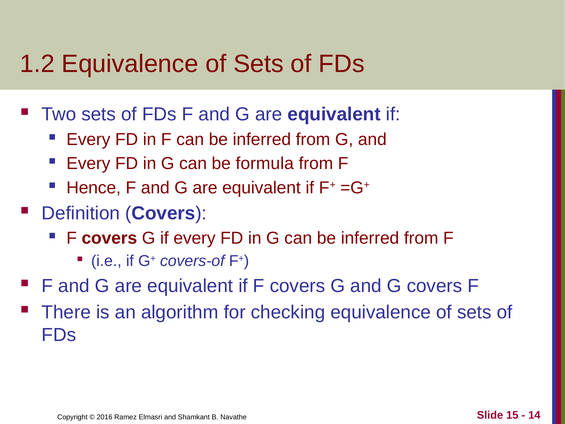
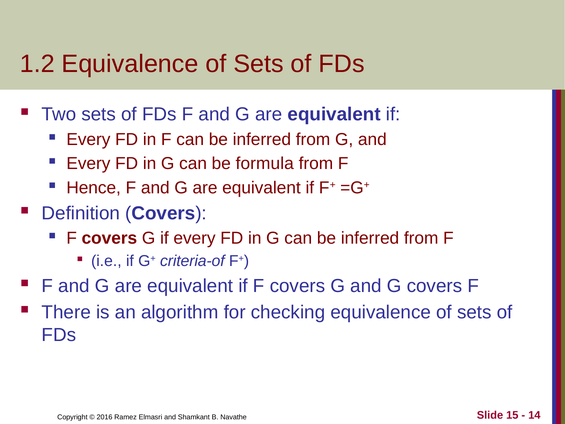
covers-of: covers-of -> criteria-of (192, 261)
